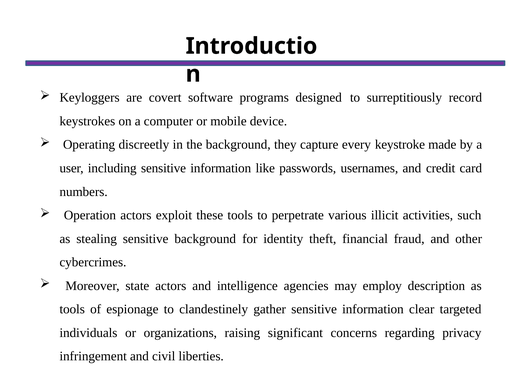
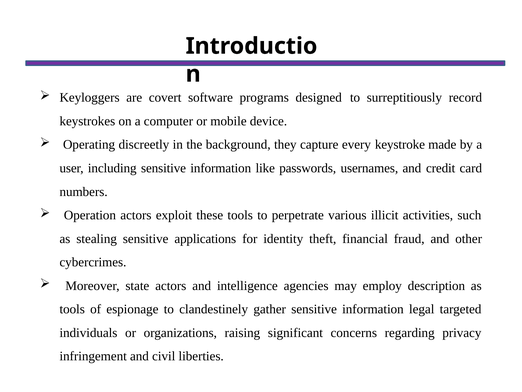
sensitive background: background -> applications (205, 238)
clear: clear -> legal (422, 309)
